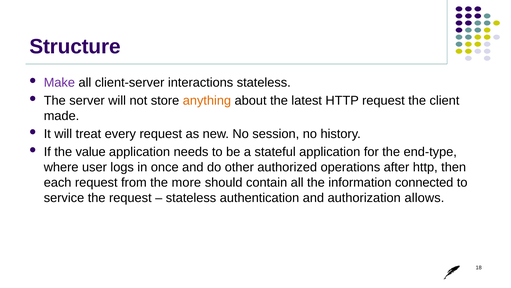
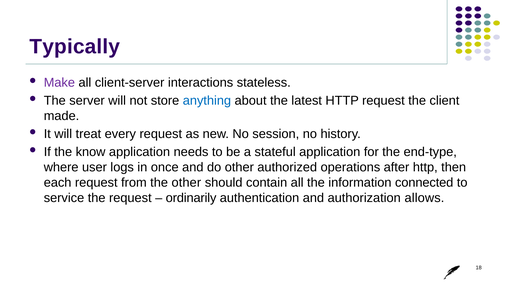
Structure: Structure -> Typically (75, 46)
anything colour: orange -> blue (207, 100)
value: value -> know (91, 152)
the more: more -> other (186, 182)
stateless: stateless -> ordinarily (191, 198)
